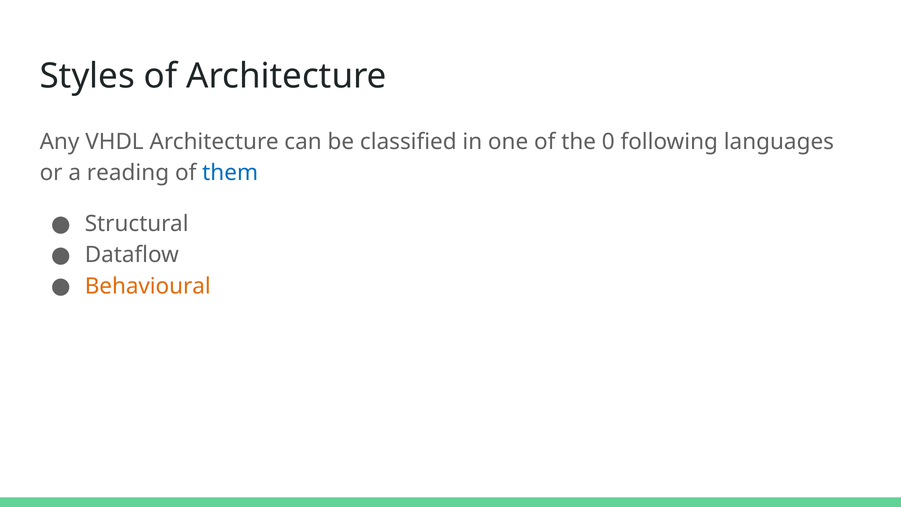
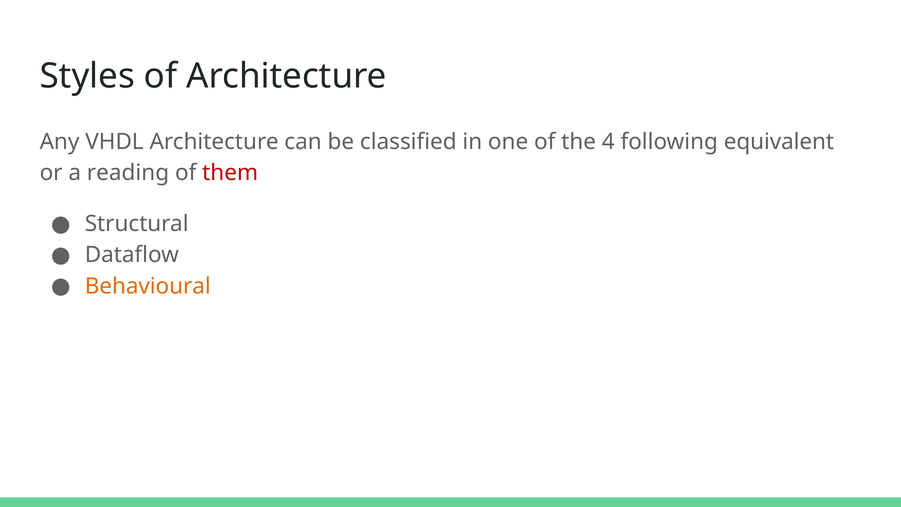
0: 0 -> 4 (608, 142)
languages: languages -> equivalent (779, 142)
them colour: blue -> red (230, 173)
